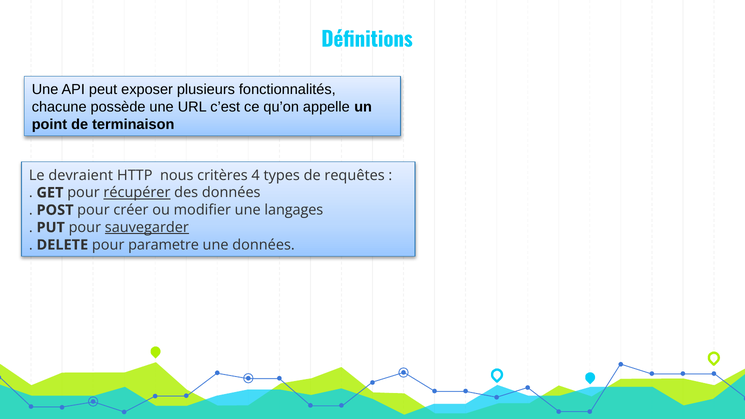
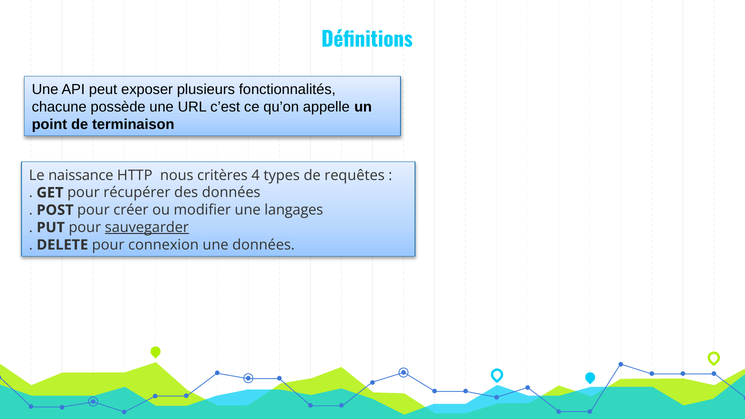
devraient: devraient -> naissance (81, 175)
récupérer underline: present -> none (137, 193)
parametre: parametre -> connexion (163, 245)
